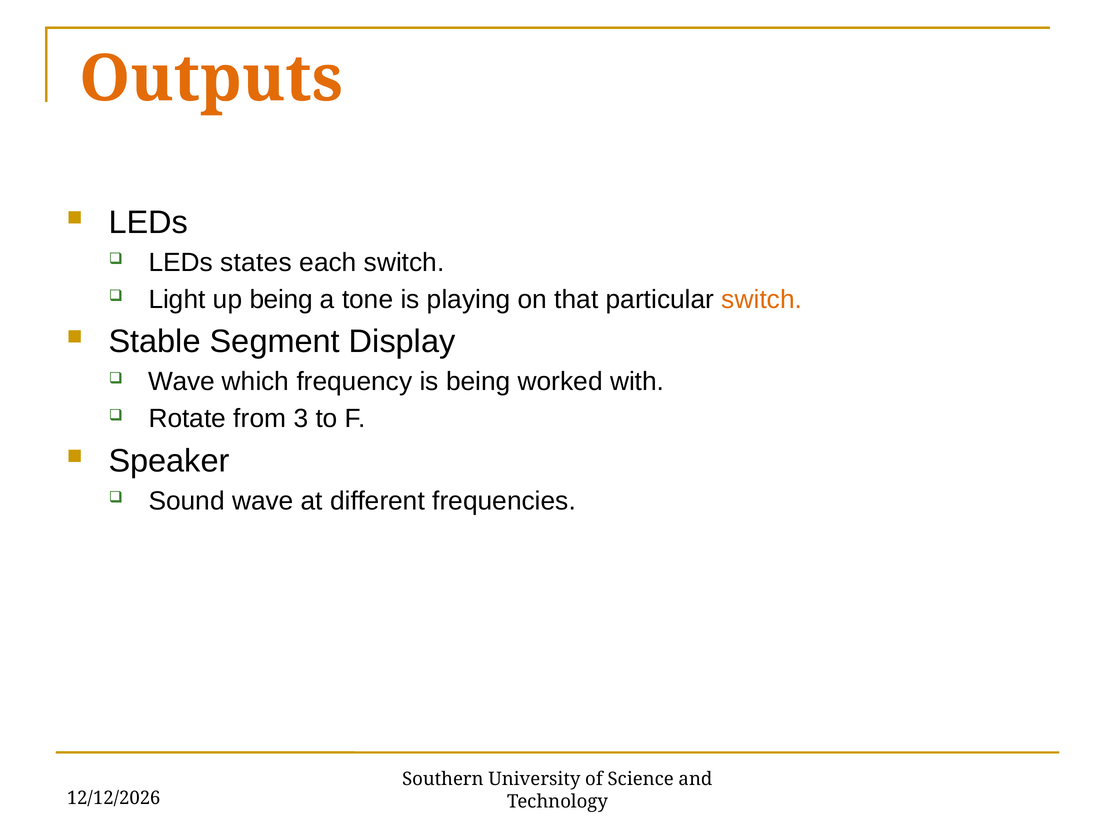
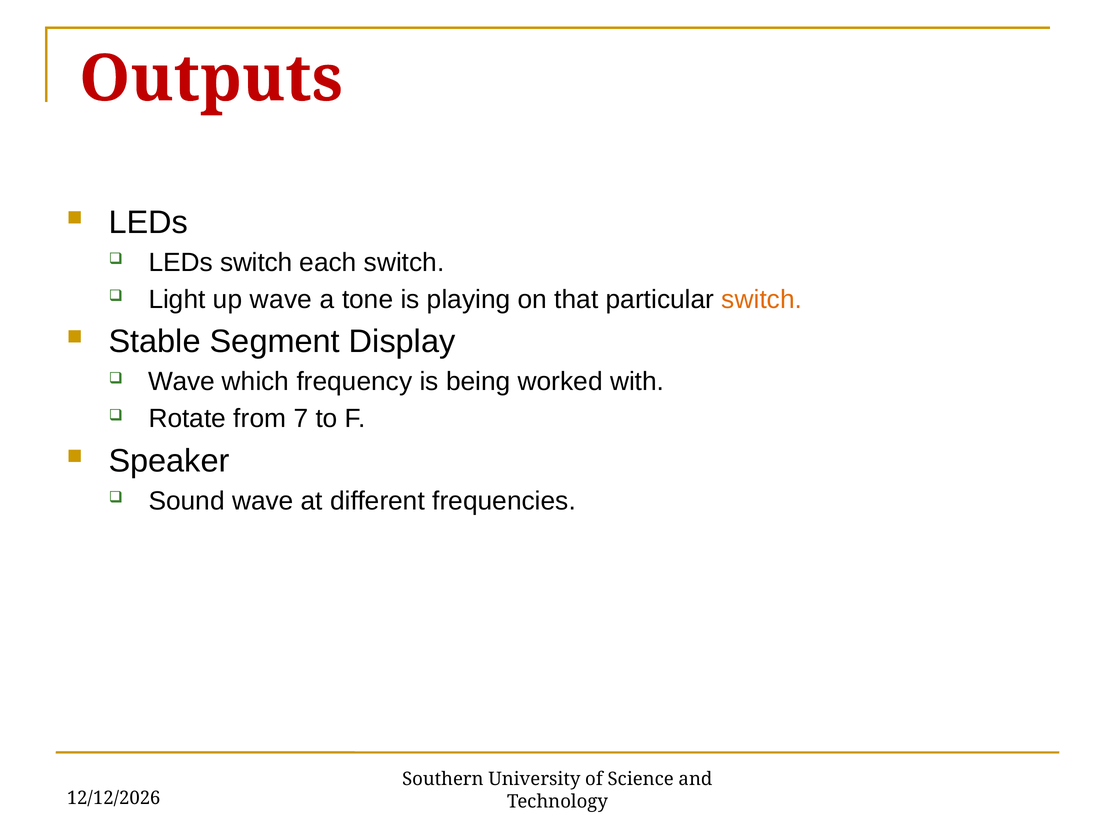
Outputs colour: orange -> red (211, 79)
LEDs states: states -> switch (256, 263)
up being: being -> wave (281, 300)
3: 3 -> 7 (301, 419)
